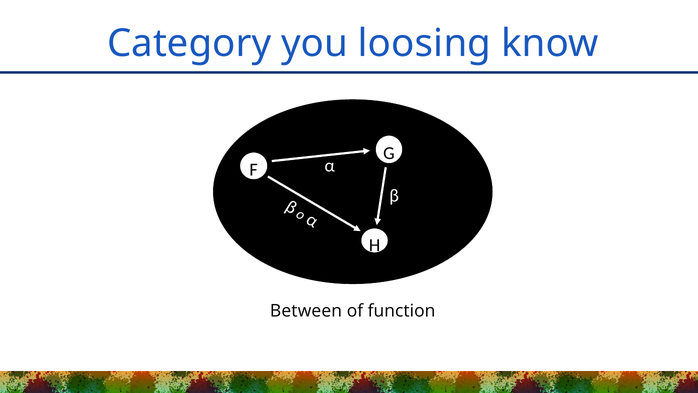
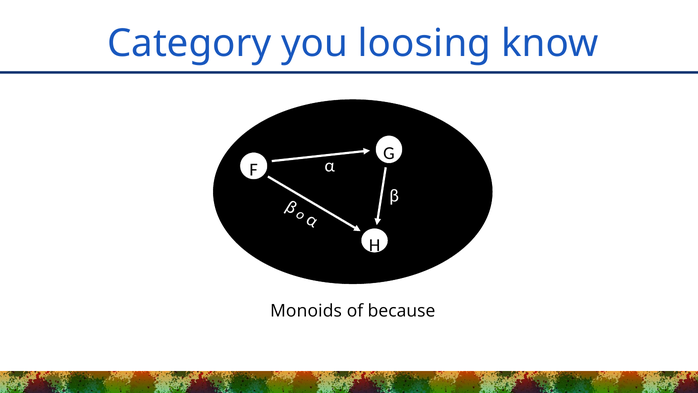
Between: Between -> Monoids (306, 311)
function: function -> because (402, 311)
